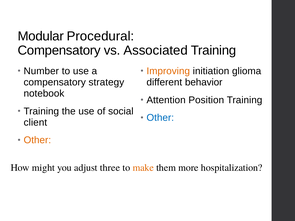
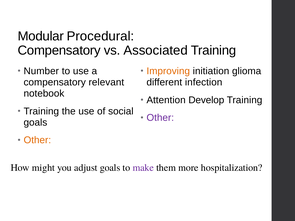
strategy: strategy -> relevant (106, 82)
behavior: behavior -> infection (204, 82)
Position: Position -> Develop (206, 100)
Other colour: blue -> purple (160, 118)
client: client -> goals (35, 123)
adjust three: three -> goals (110, 168)
make colour: orange -> purple (143, 168)
